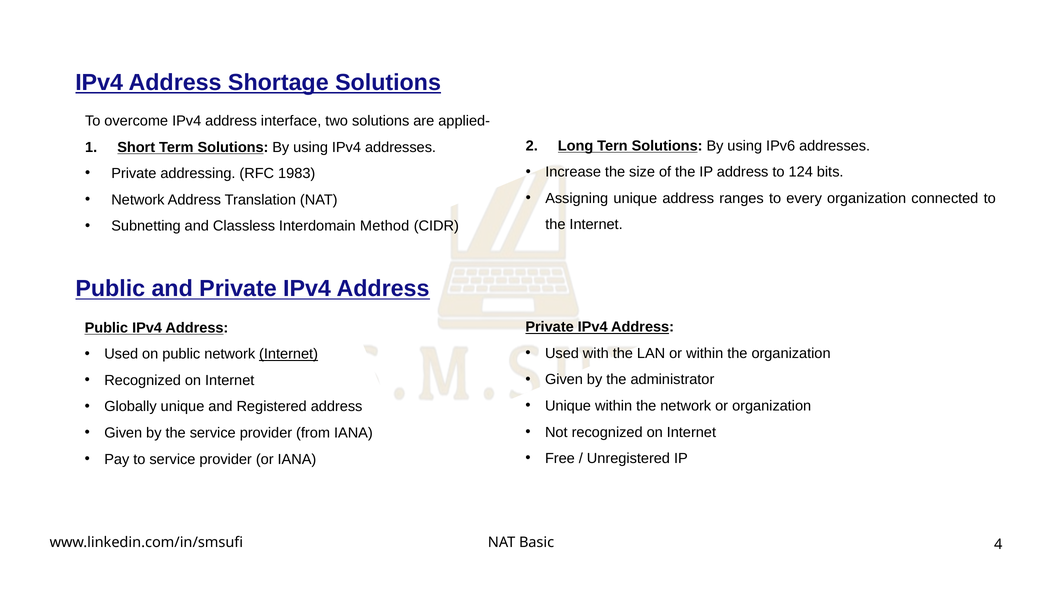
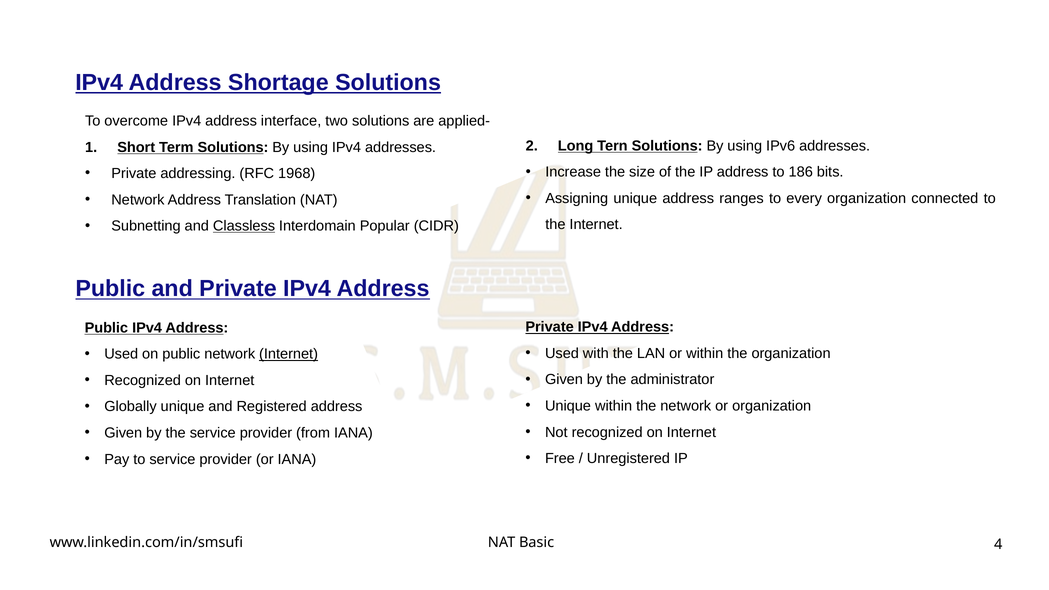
124: 124 -> 186 (801, 172)
1983: 1983 -> 1968 (297, 174)
Classless underline: none -> present (244, 226)
Method: Method -> Popular (385, 226)
